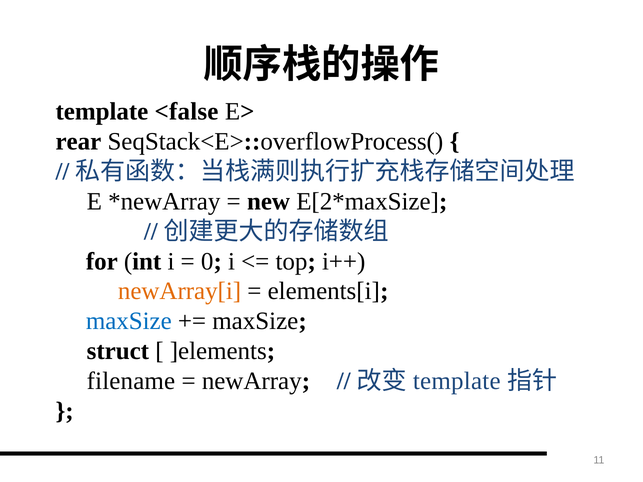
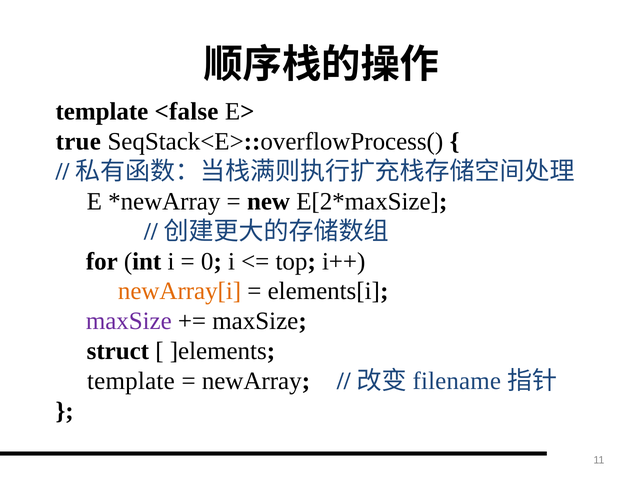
rear: rear -> true (78, 142)
maxSize colour: blue -> purple (129, 321)
filename: filename -> template (131, 381)
template: template -> filename (457, 381)
